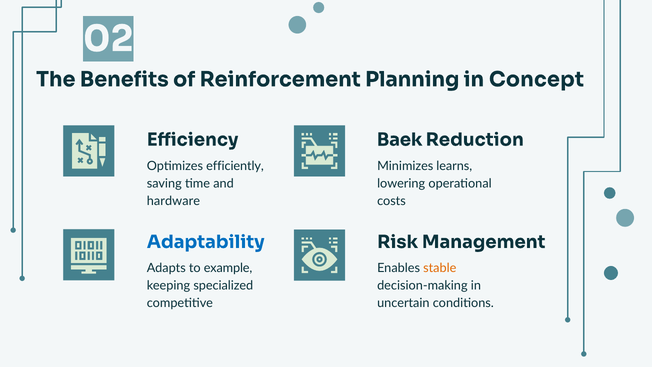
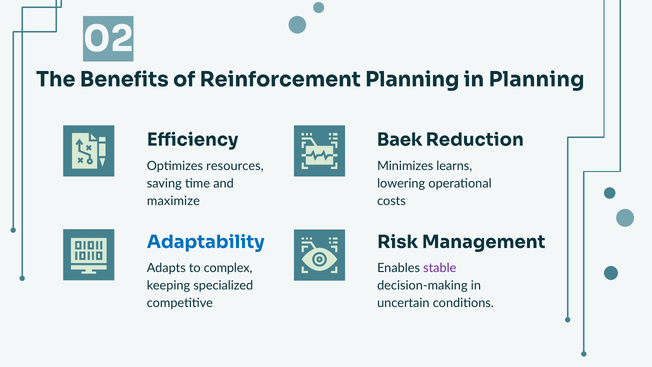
in Concept: Concept -> Planning (537, 79)
efficiently: efficiently -> resources (235, 166)
hardware: hardware -> maximize (173, 201)
example: example -> complex (228, 268)
stable colour: orange -> purple (440, 268)
